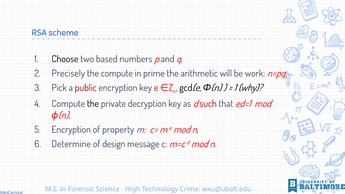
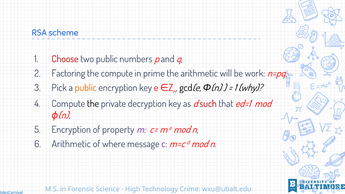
Choose colour: black -> red (65, 59)
two based: based -> public (107, 59)
Precisely: Precisely -> Factoring (68, 73)
public colour: red -> orange (86, 88)
Determine: Determine -> Arithmetic (71, 144)
design: design -> where (114, 144)
